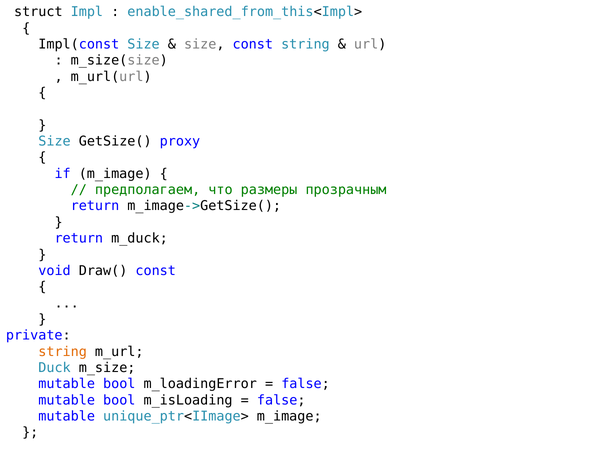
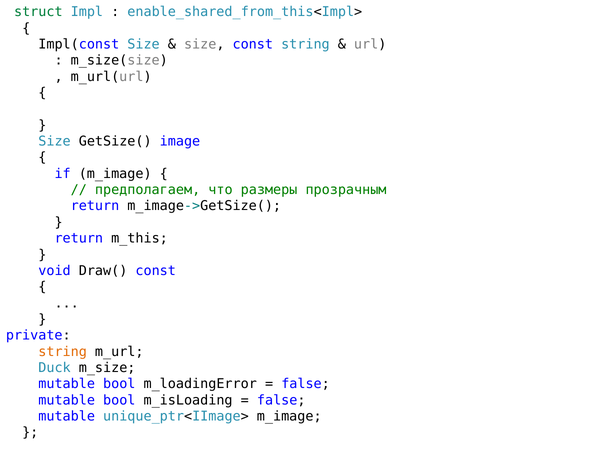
struct colour: black -> green (38, 12)
proxy: proxy -> image (180, 141)
m_duck: m_duck -> m_this (140, 239)
